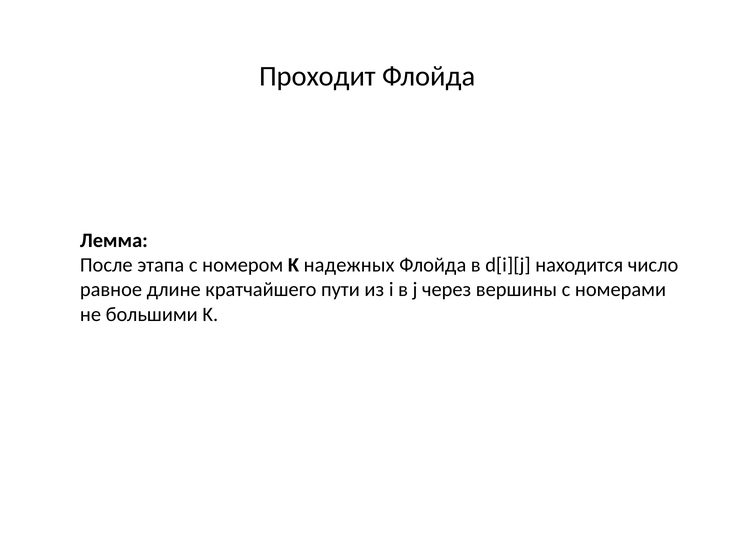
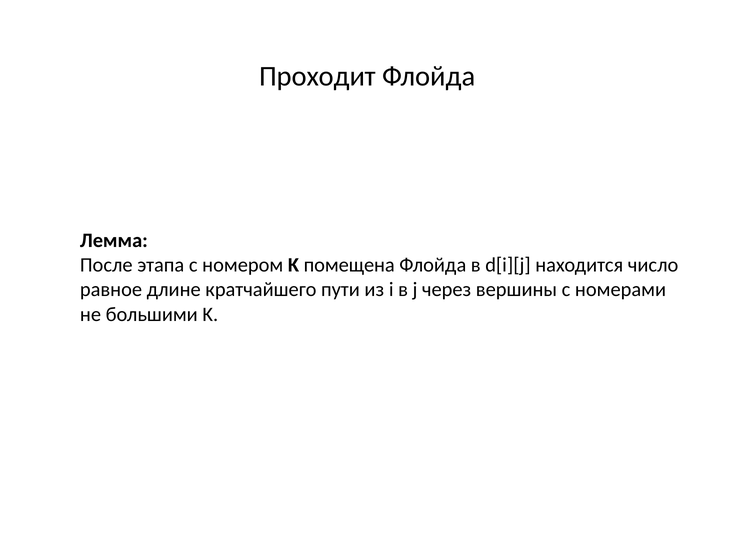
надежных: надежных -> помещена (349, 265)
